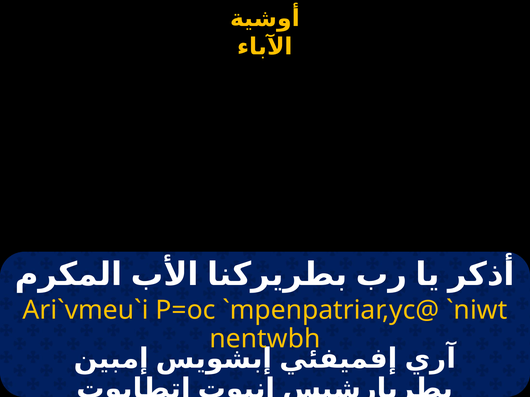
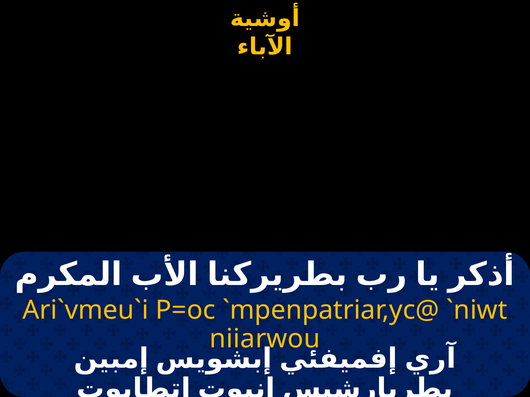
nentwbh: nentwbh -> niiarwou (265, 339)
